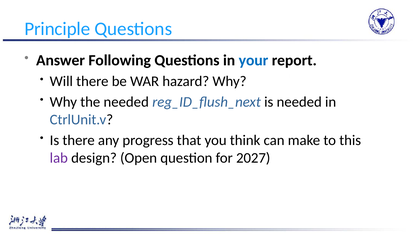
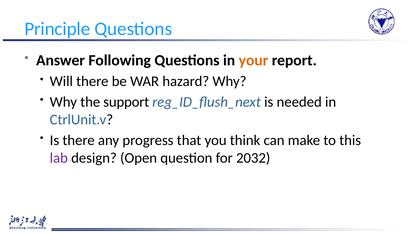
your colour: blue -> orange (253, 60)
the needed: needed -> support (126, 102)
2027: 2027 -> 2032 (253, 158)
